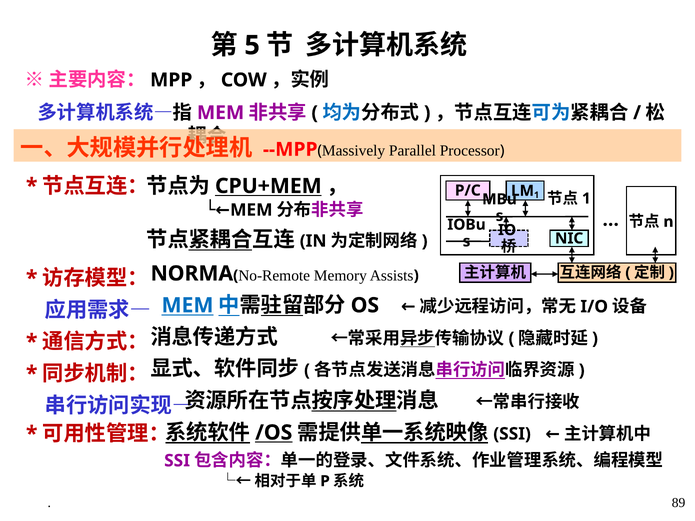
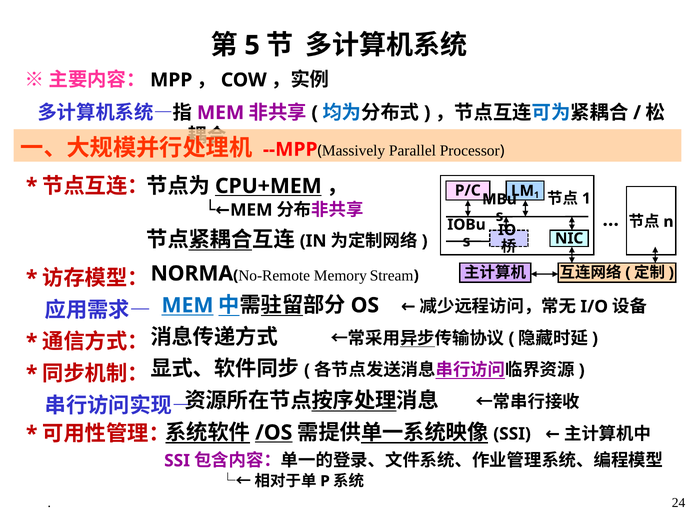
Assists: Assists -> Stream (392, 276)
89: 89 -> 24 (679, 503)
